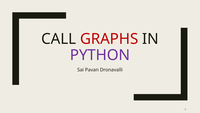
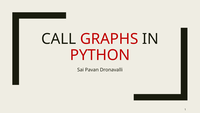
PYTHON colour: purple -> red (100, 55)
